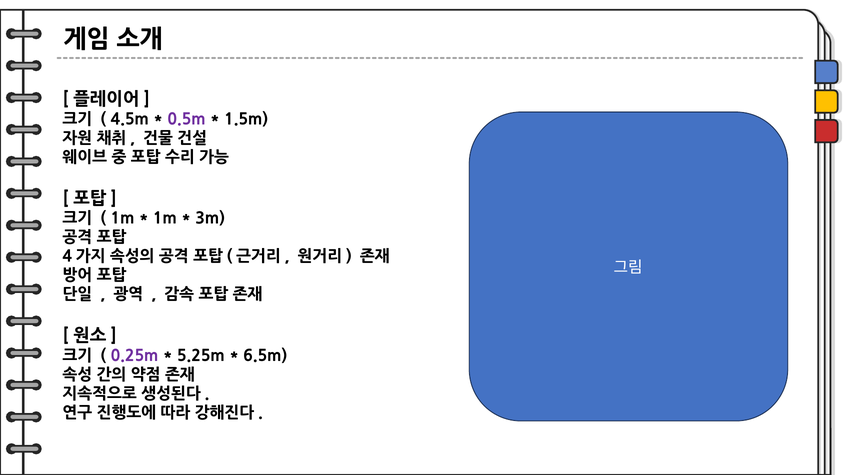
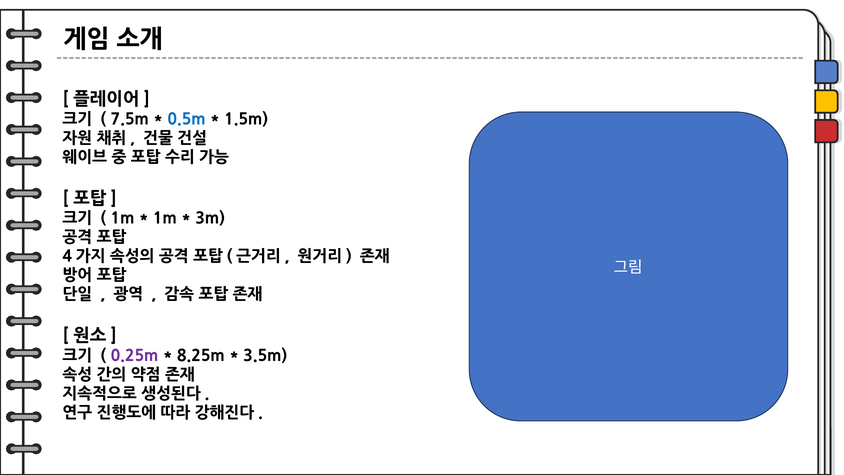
4.5m: 4.5m -> 7.5m (130, 119)
0.5m colour: purple -> blue (187, 119)
5.25m: 5.25m -> 8.25m (201, 356)
6.5m: 6.5m -> 3.5m (265, 356)
